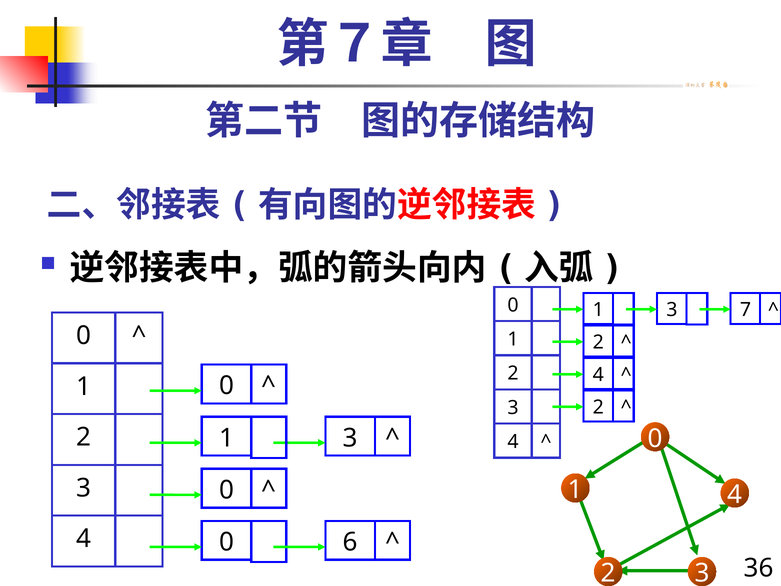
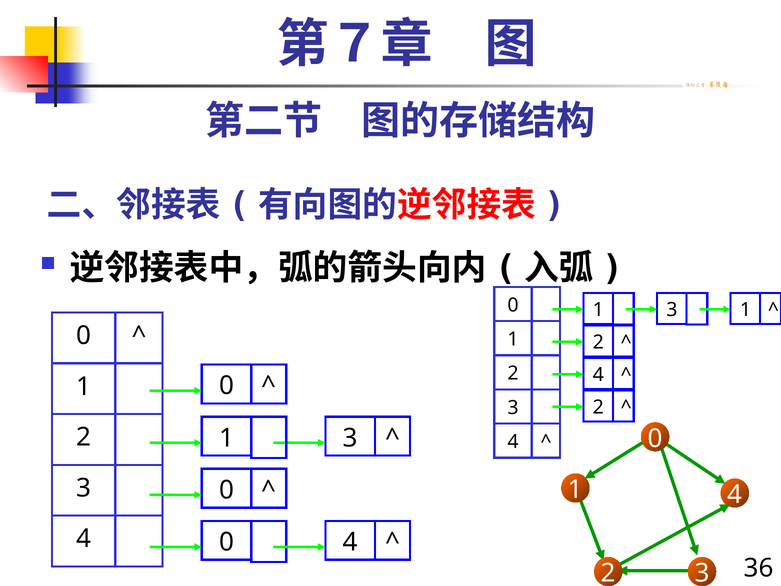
3 7: 7 -> 1 (745, 310)
0 6: 6 -> 4 (350, 542)
